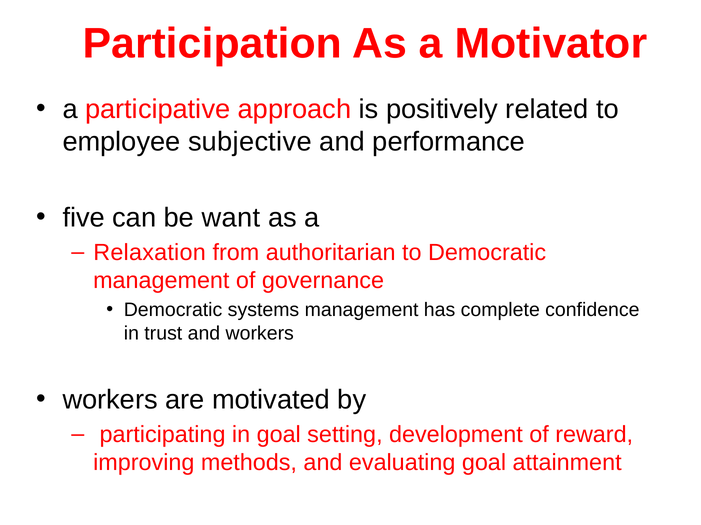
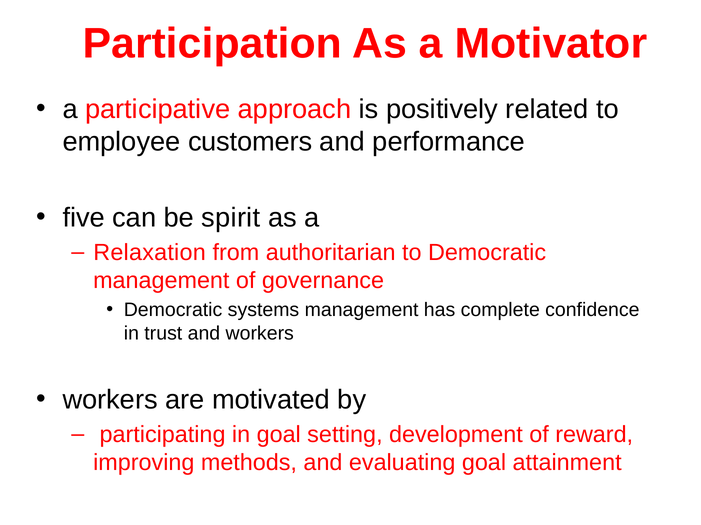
subjective: subjective -> customers (250, 142)
want: want -> spirit (231, 218)
